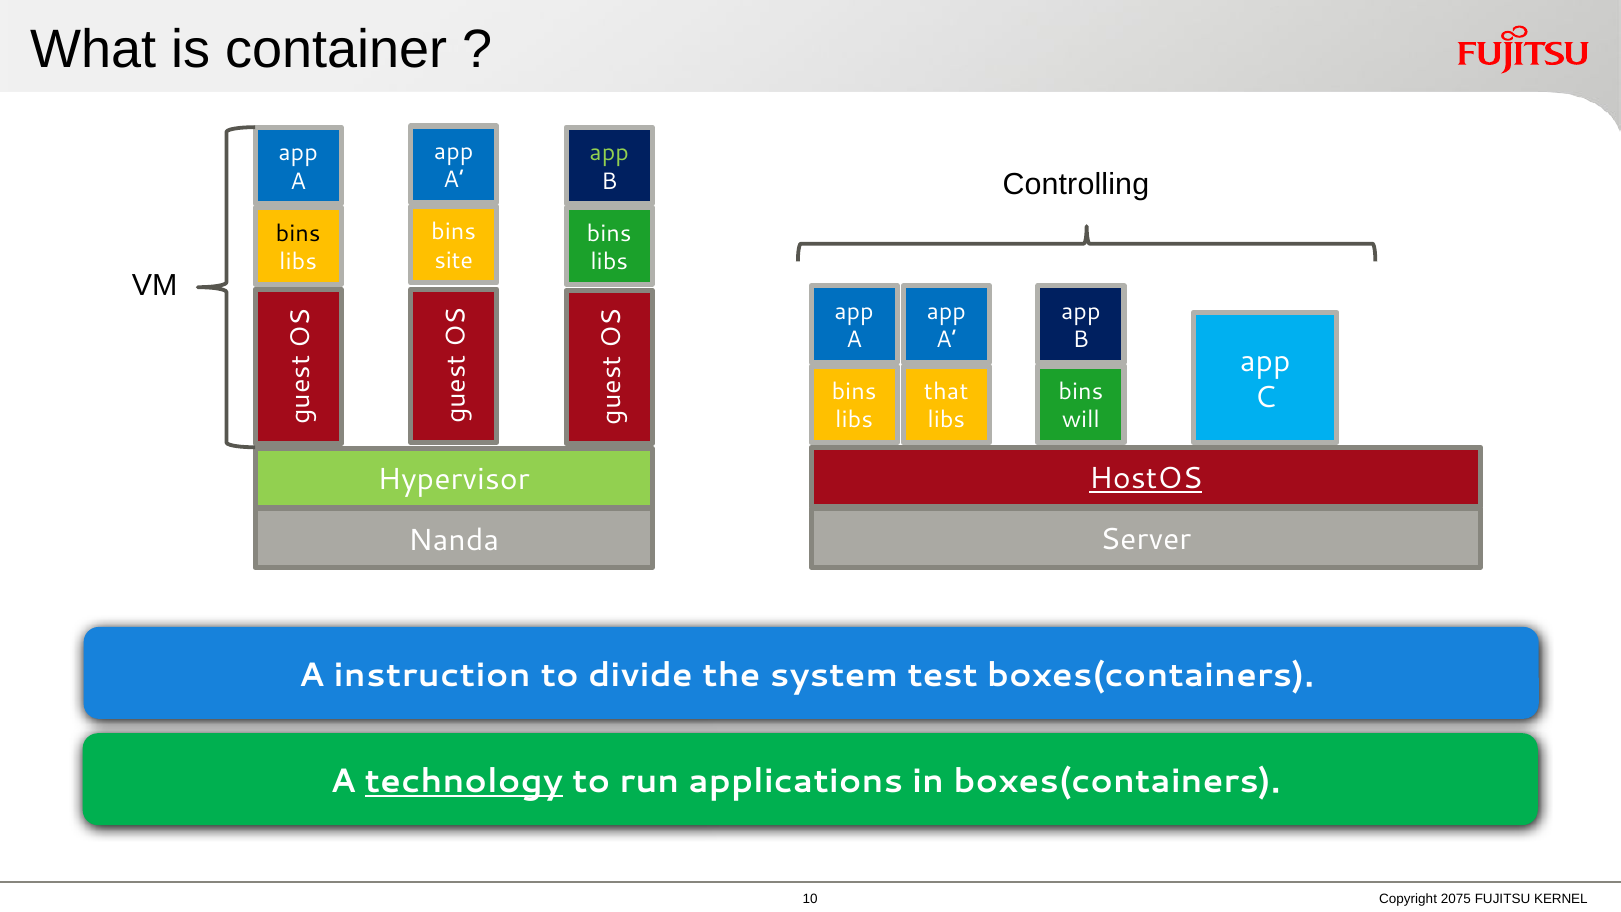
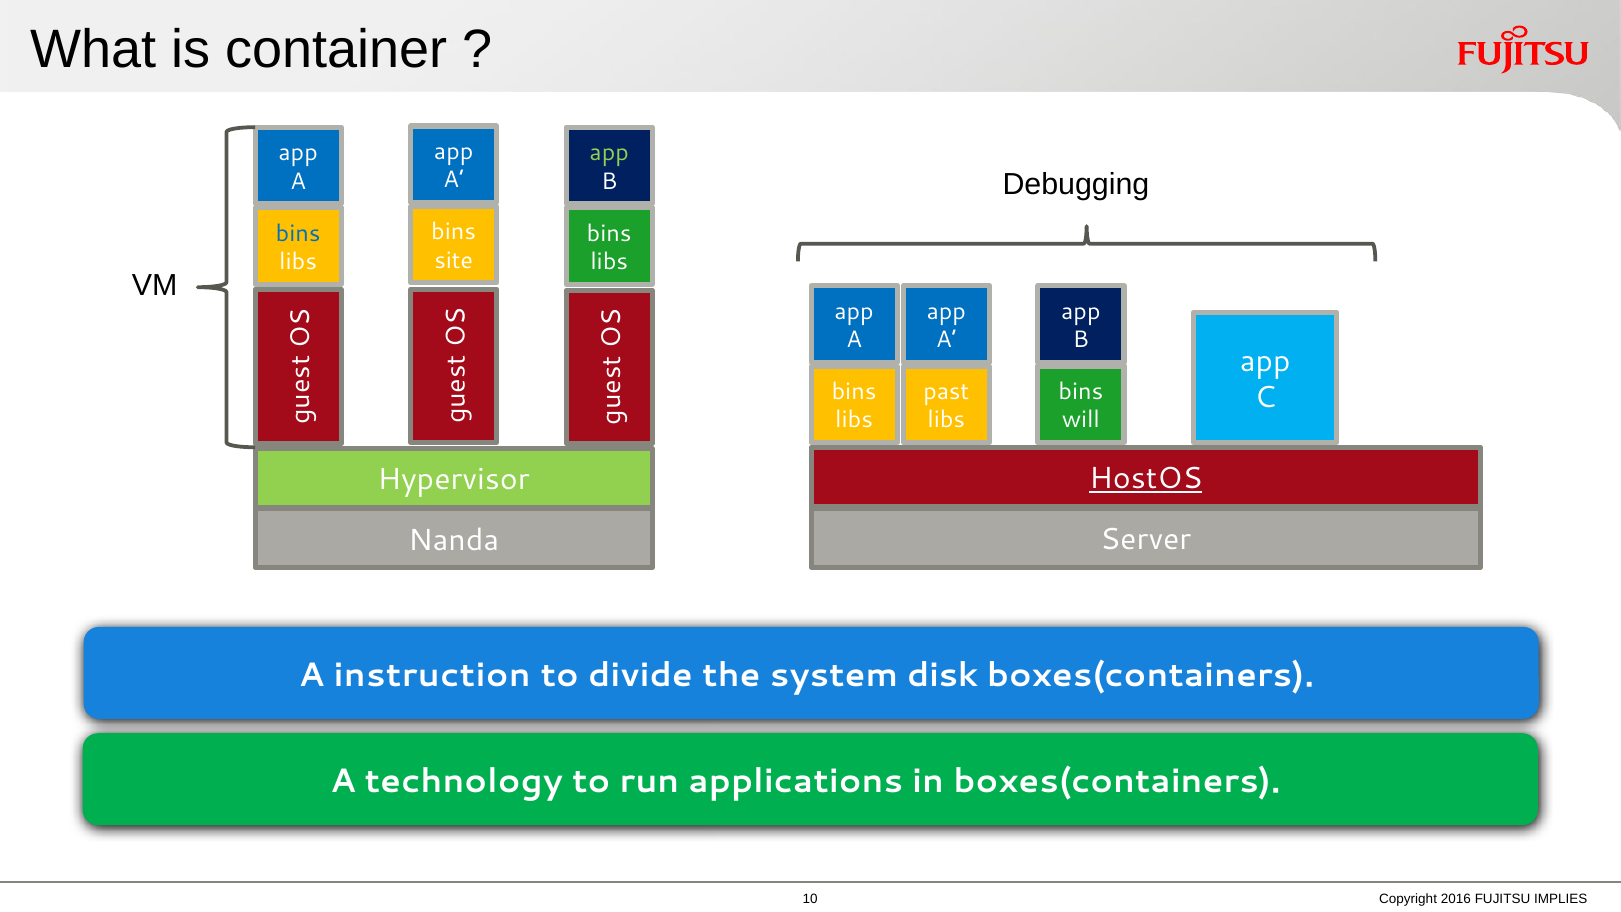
Controlling: Controlling -> Debugging (1076, 184)
bins colour: black -> blue (298, 233)
that: that -> past (946, 392)
test: test -> disk (943, 675)
technology underline: present -> none (464, 781)
2075: 2075 -> 2016 (1456, 899)
KERNEL: KERNEL -> IMPLIES (1561, 899)
